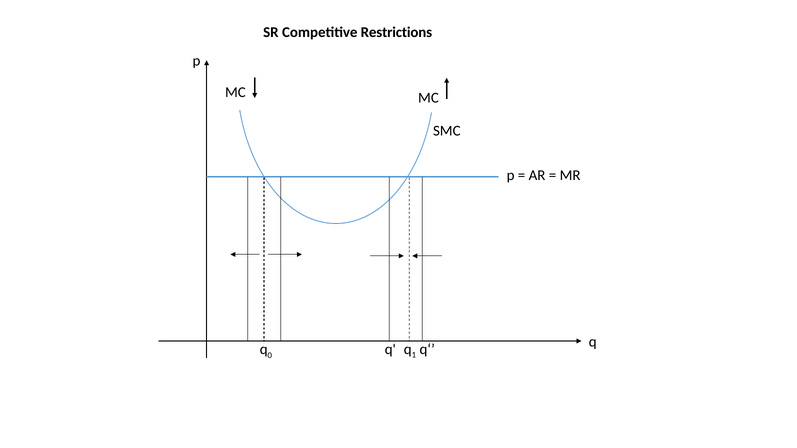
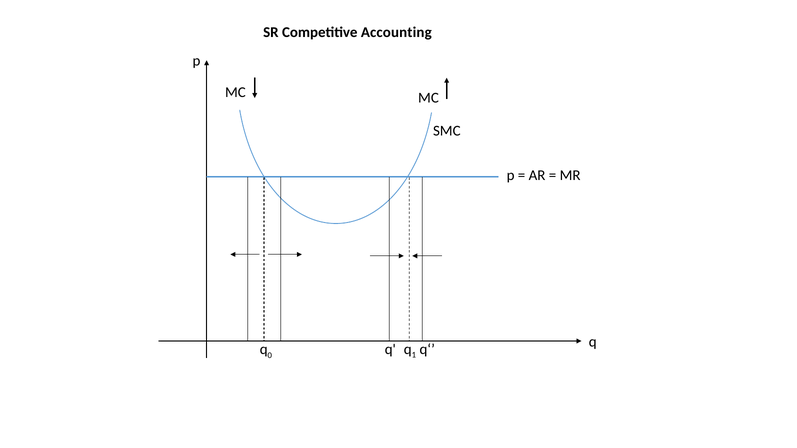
Restrictions: Restrictions -> Accounting (396, 32)
